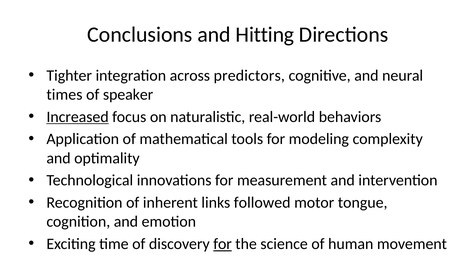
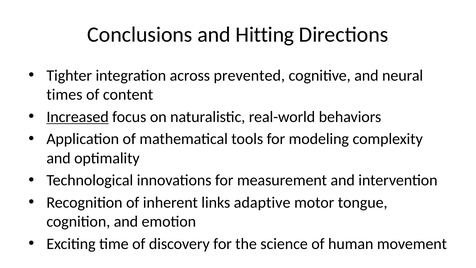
predictors: predictors -> prevented (249, 75)
speaker: speaker -> content (128, 95)
followed: followed -> adaptive (262, 202)
for underline: present -> none (223, 244)
